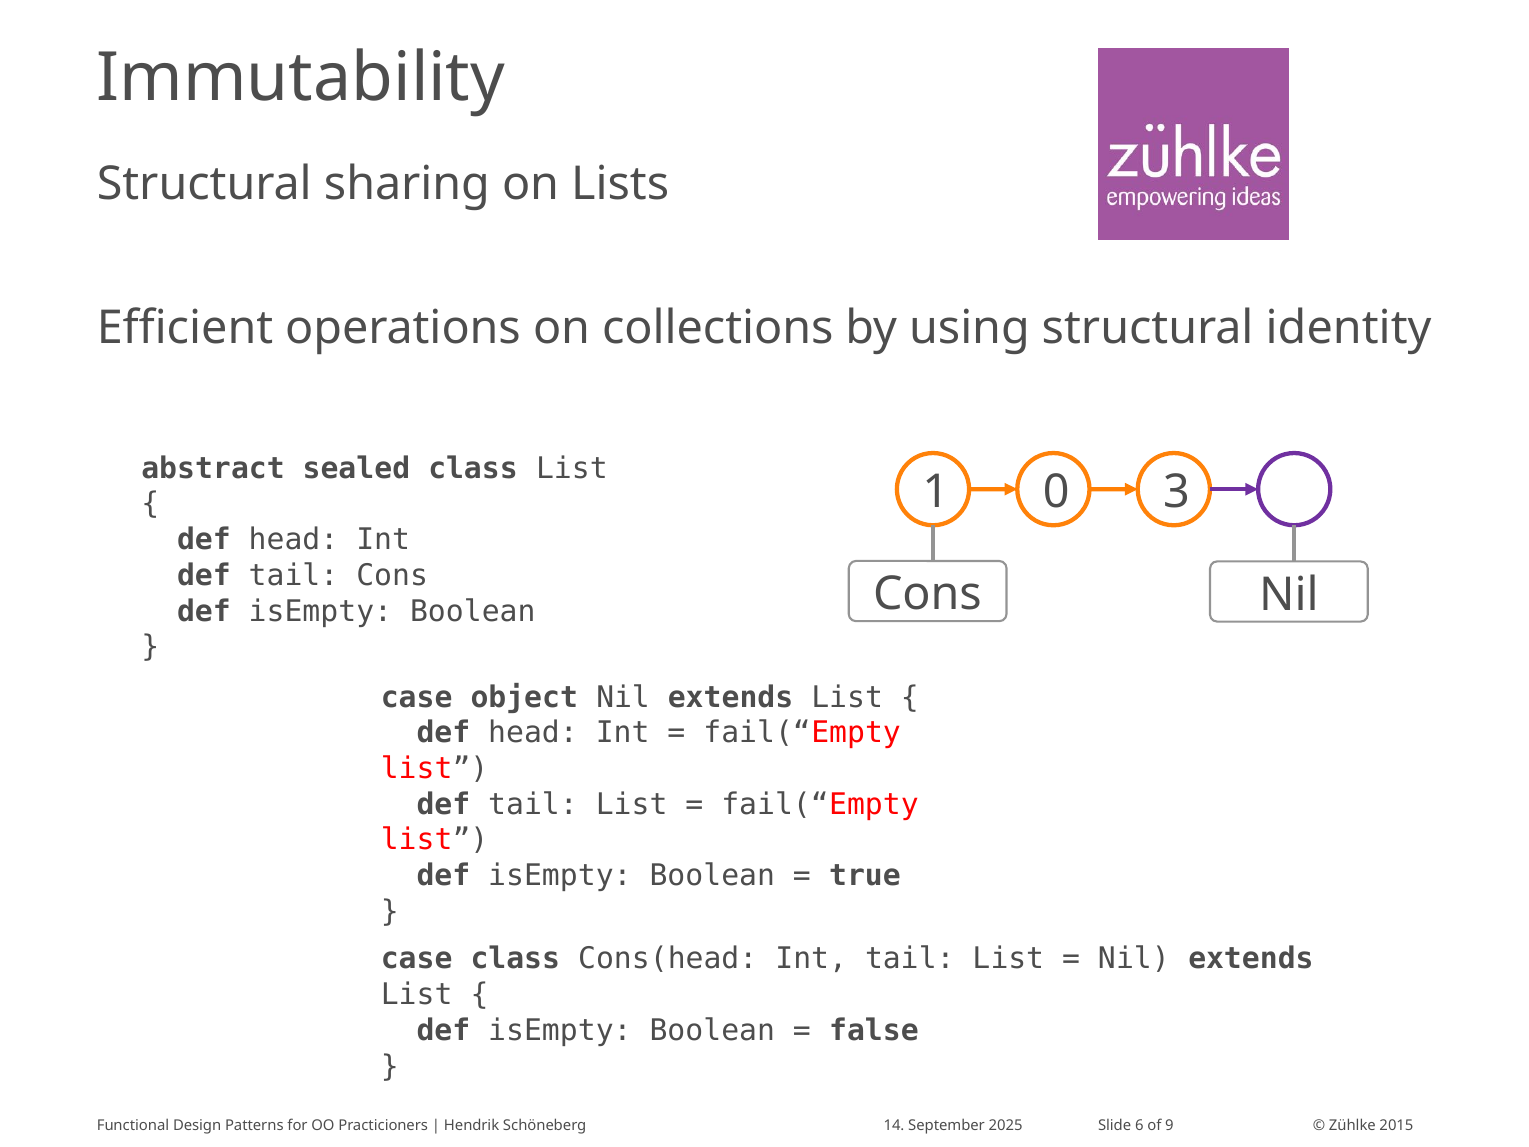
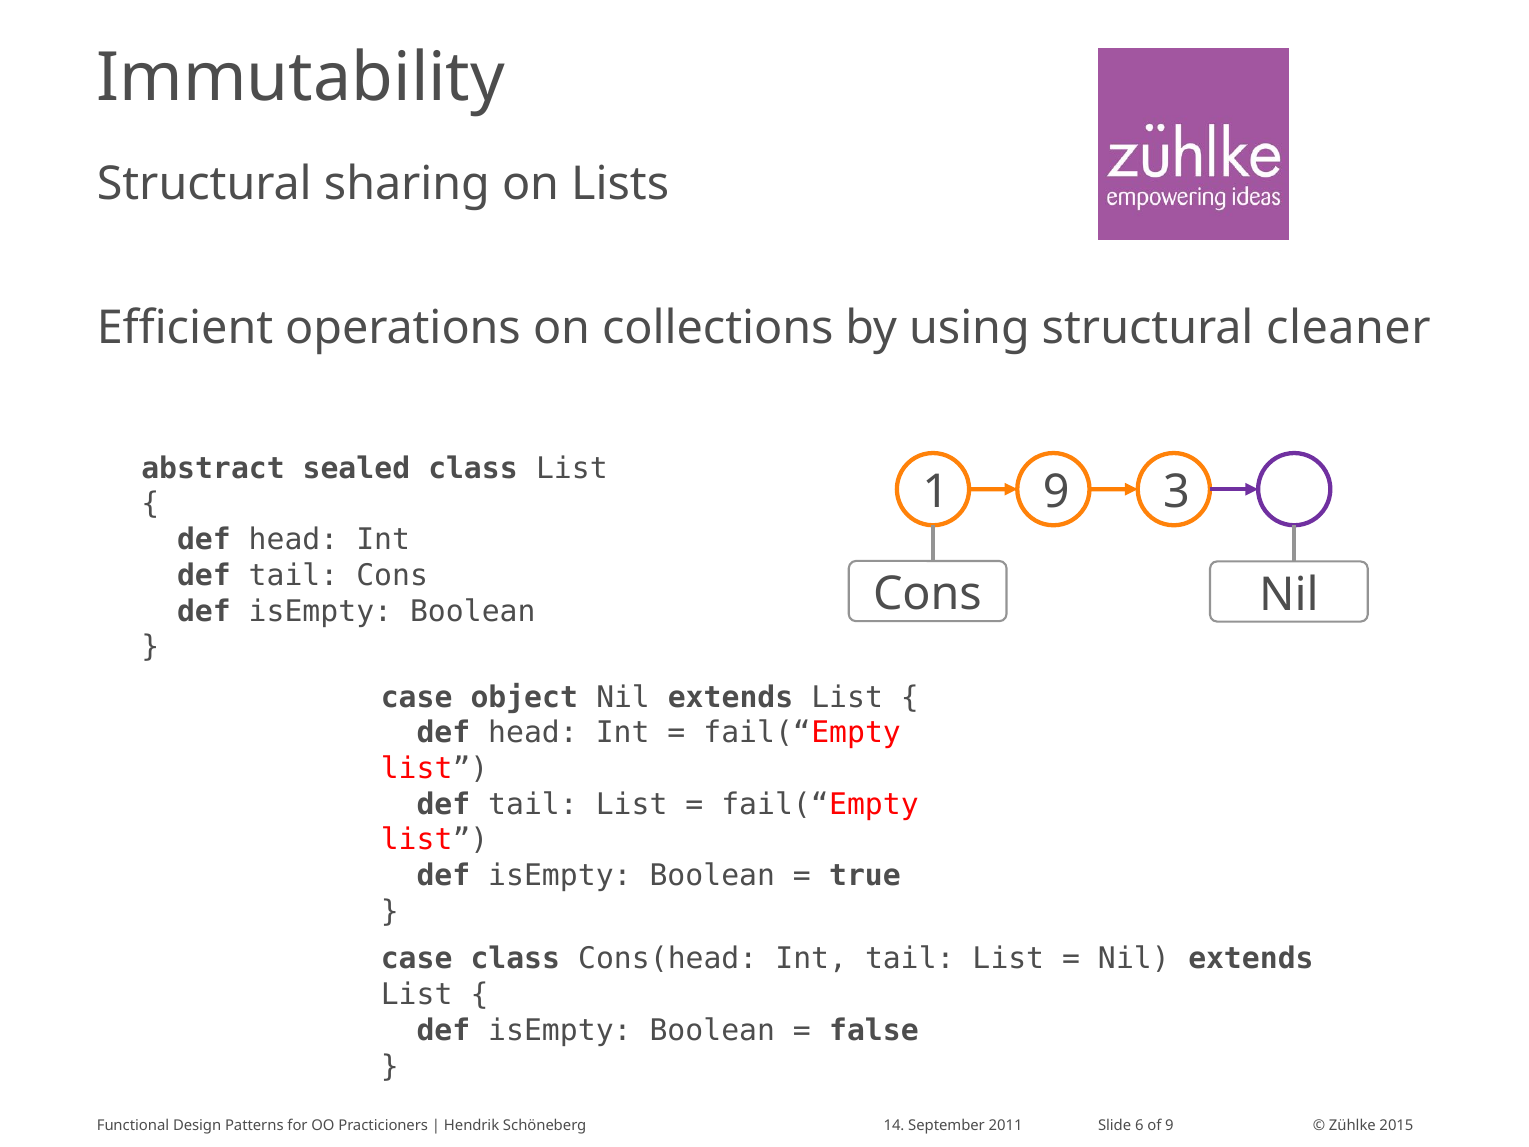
identity: identity -> cleaner (1348, 328)
1 0: 0 -> 9 (1056, 492)
2025: 2025 -> 2011 (1006, 1126)
